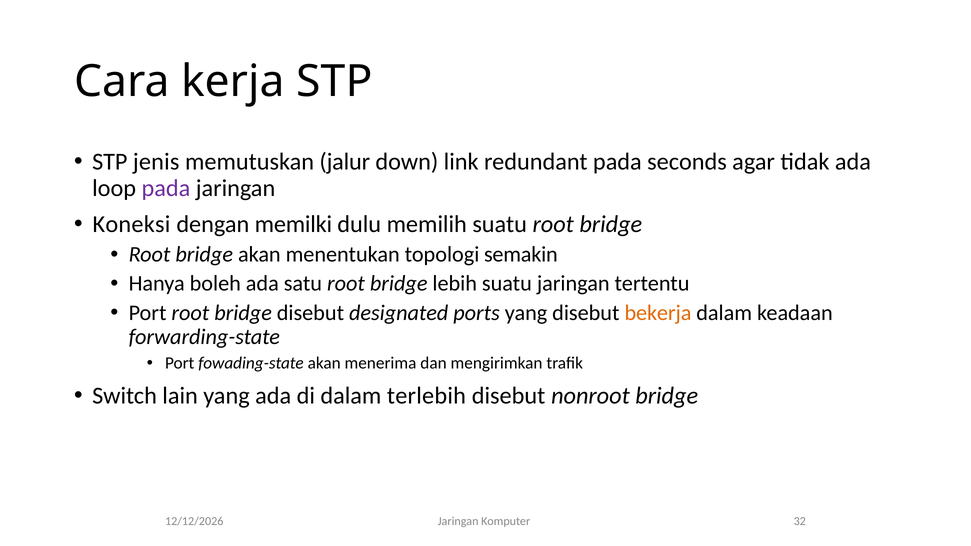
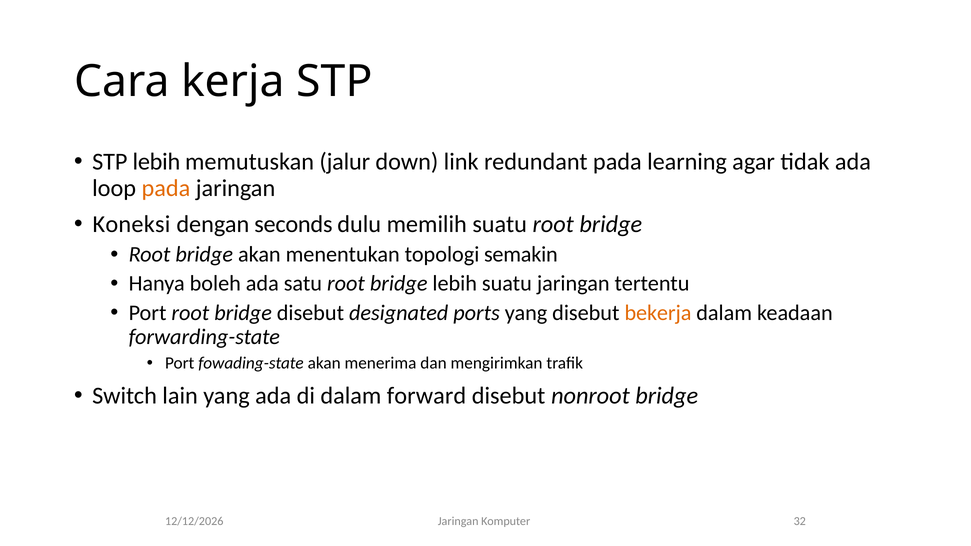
STP jenis: jenis -> lebih (156, 162)
seconds: seconds -> learning (687, 162)
pada colour: purple -> orange (166, 188)
memilki: memilki -> seconds (293, 225)
terlebih: terlebih -> forward (427, 396)
